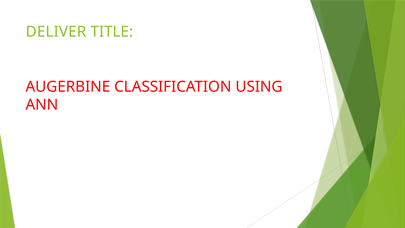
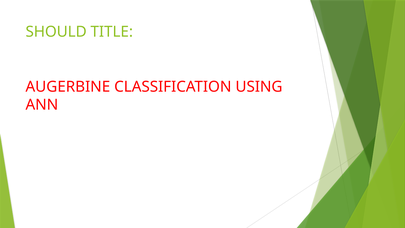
DELIVER: DELIVER -> SHOULD (56, 32)
